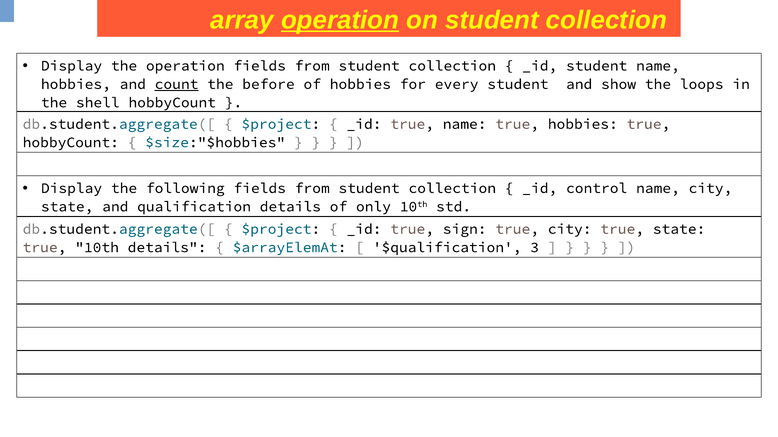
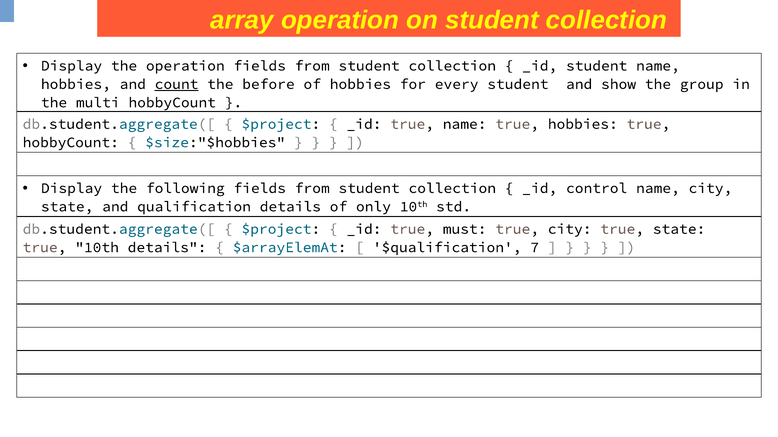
operation underline: present -> none (340, 20)
loops: loops -> group (702, 84)
shell: shell -> multi (98, 103)
sign: sign -> must (465, 229)
3: 3 -> 7 (535, 248)
